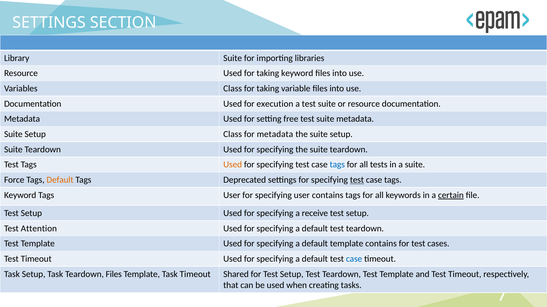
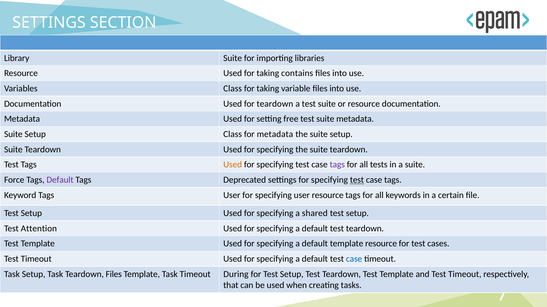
taking keyword: keyword -> contains (297, 73)
for execution: execution -> teardown (275, 104)
tags colour: blue -> purple (337, 165)
Default colour: orange -> purple (60, 180)
user contains: contains -> resource (328, 196)
certain underline: present -> none (451, 196)
receive: receive -> shared (315, 214)
template contains: contains -> resource (381, 244)
Shared: Shared -> During (236, 275)
